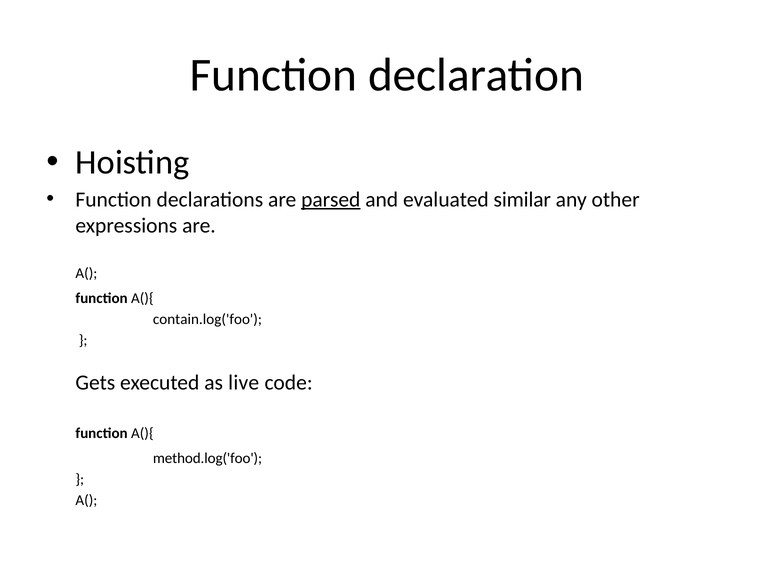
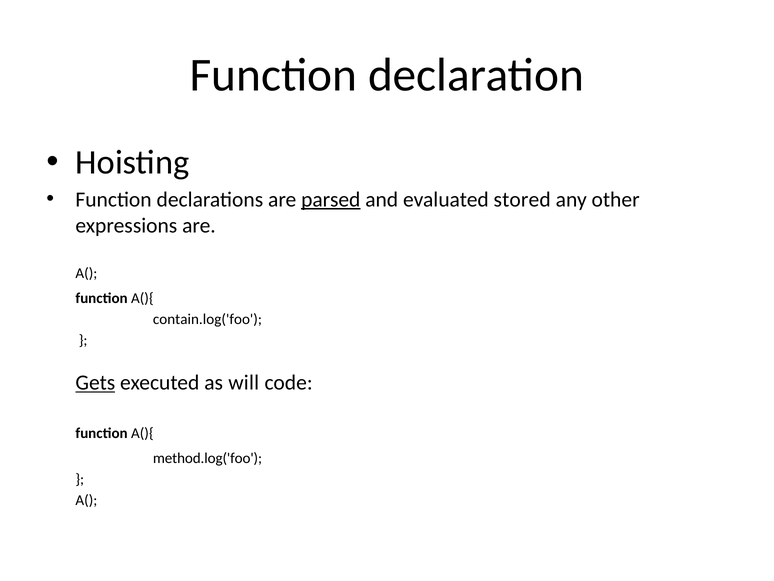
similar: similar -> stored (522, 199)
Gets underline: none -> present (95, 382)
live: live -> will (244, 382)
